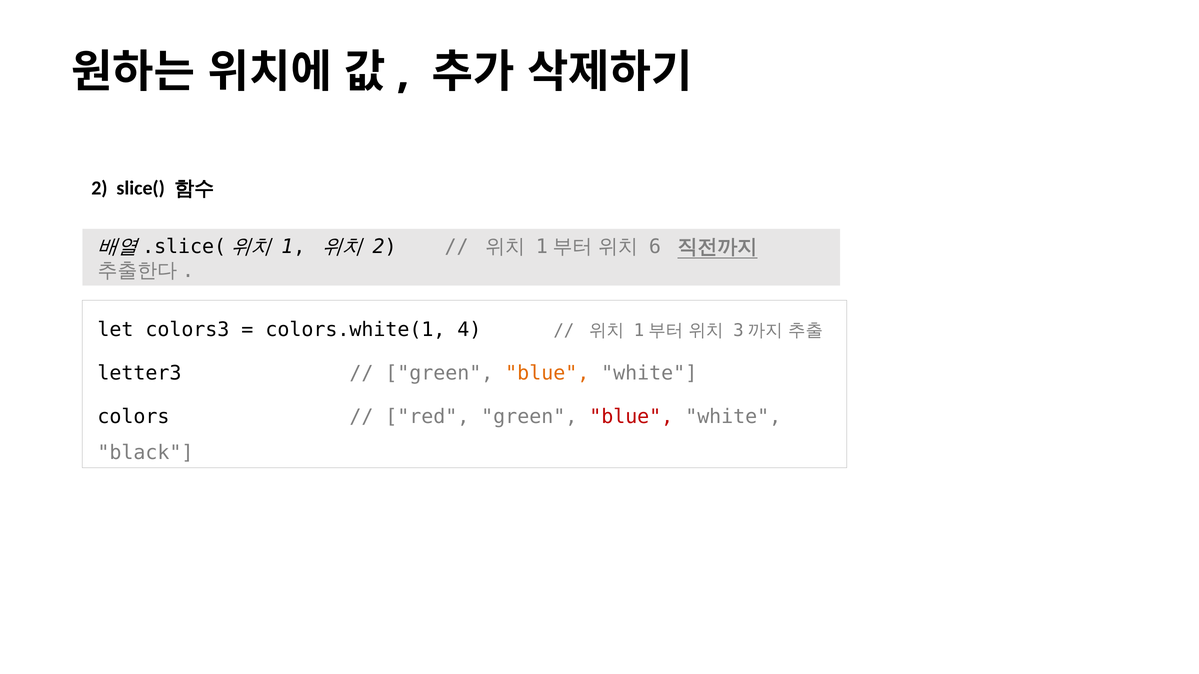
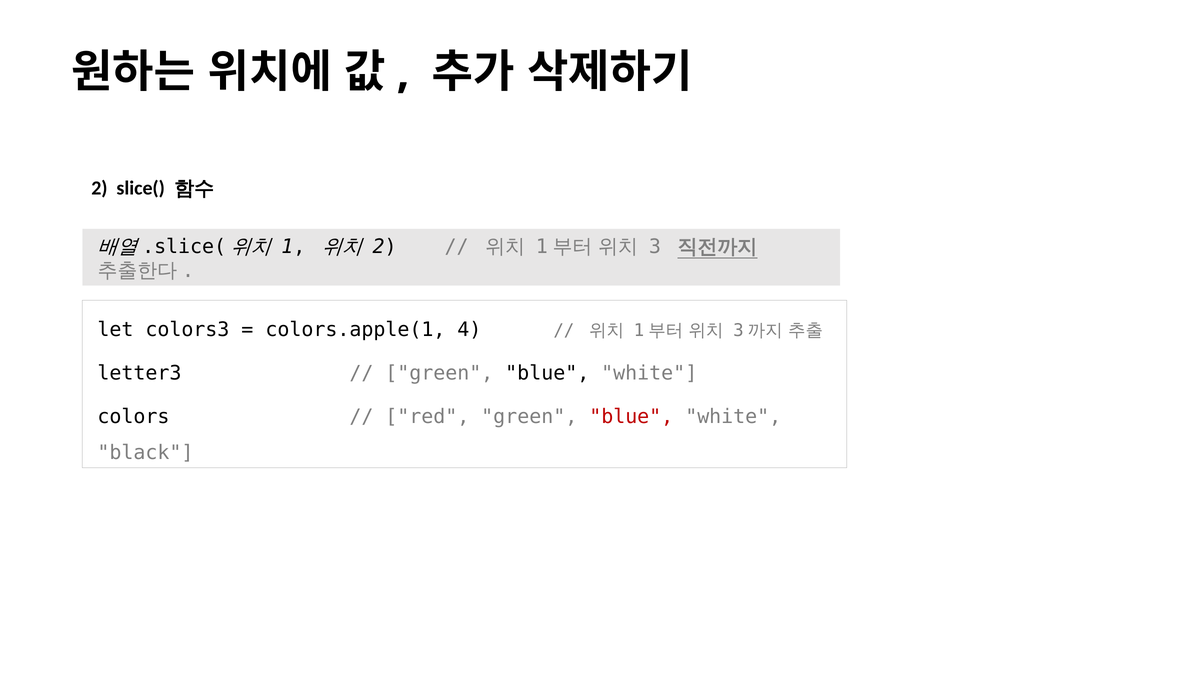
6: 6 -> 3 (655, 247)
colors.white(1: colors.white(1 -> colors.apple(1 (355, 330)
blue colour: orange -> black (547, 374)
